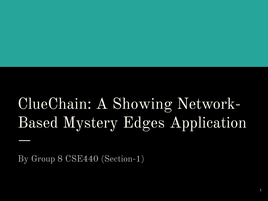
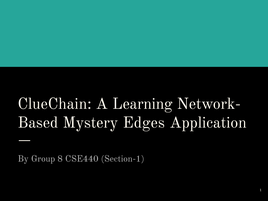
Showing: Showing -> Learning (142, 104)
